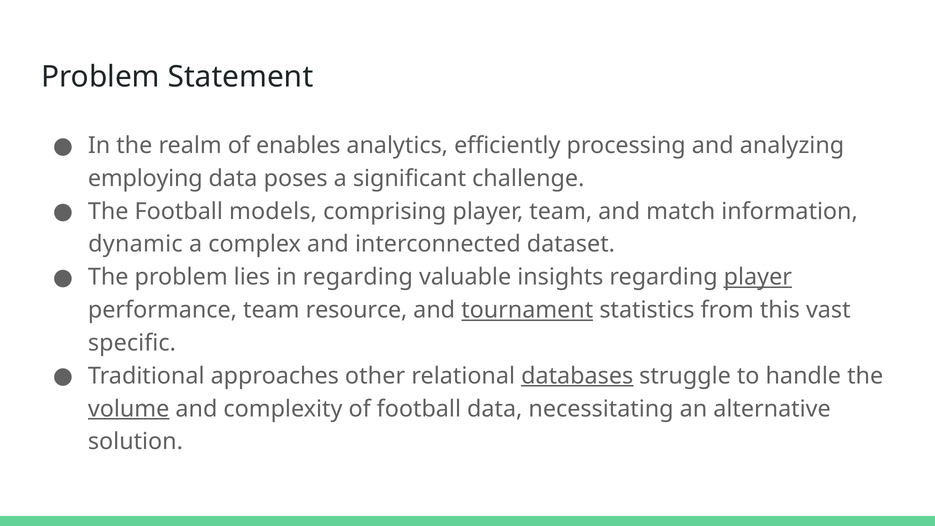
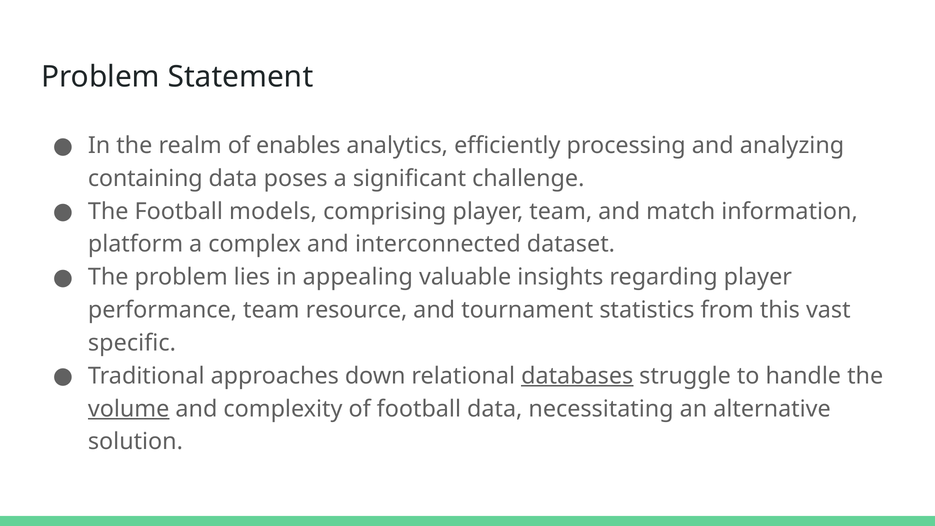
employing: employing -> containing (145, 178)
dynamic: dynamic -> platform (136, 244)
in regarding: regarding -> appealing (358, 277)
player underline: present -> none (758, 277)
tournament underline: present -> none (527, 310)
other: other -> down (375, 376)
